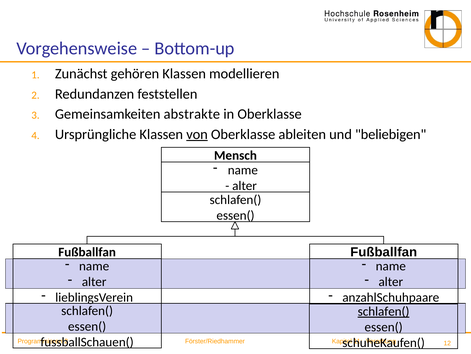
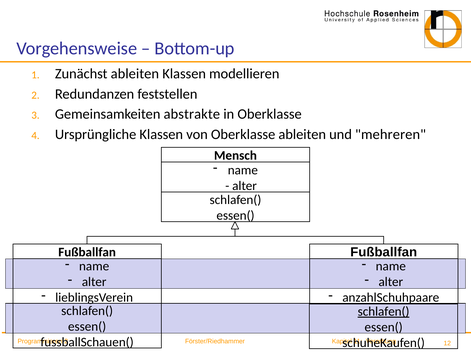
Zunächst gehören: gehören -> ableiten (135, 74)
von underline: present -> none (197, 134)
beliebigen: beliebigen -> mehreren (391, 134)
